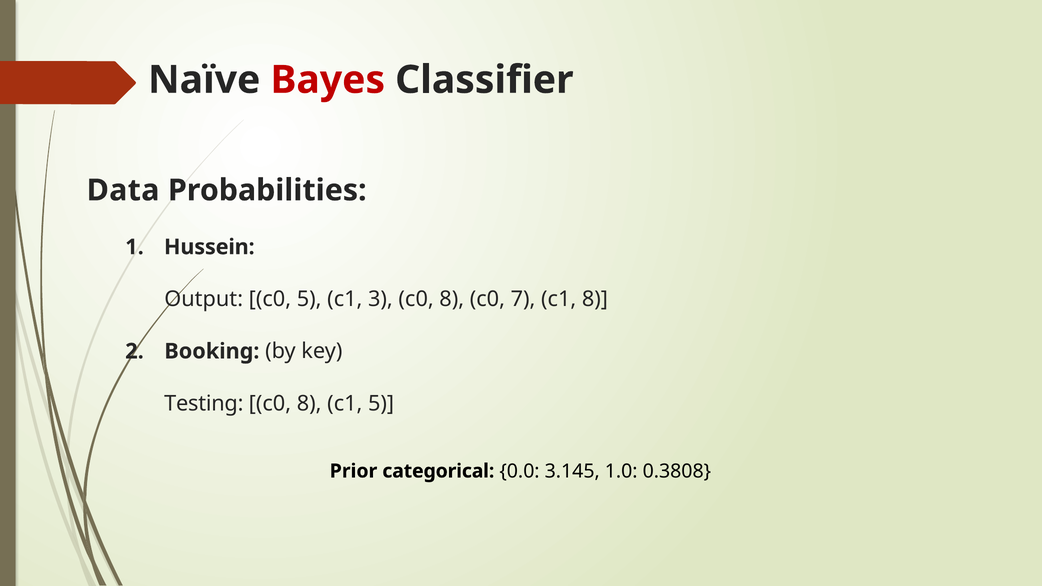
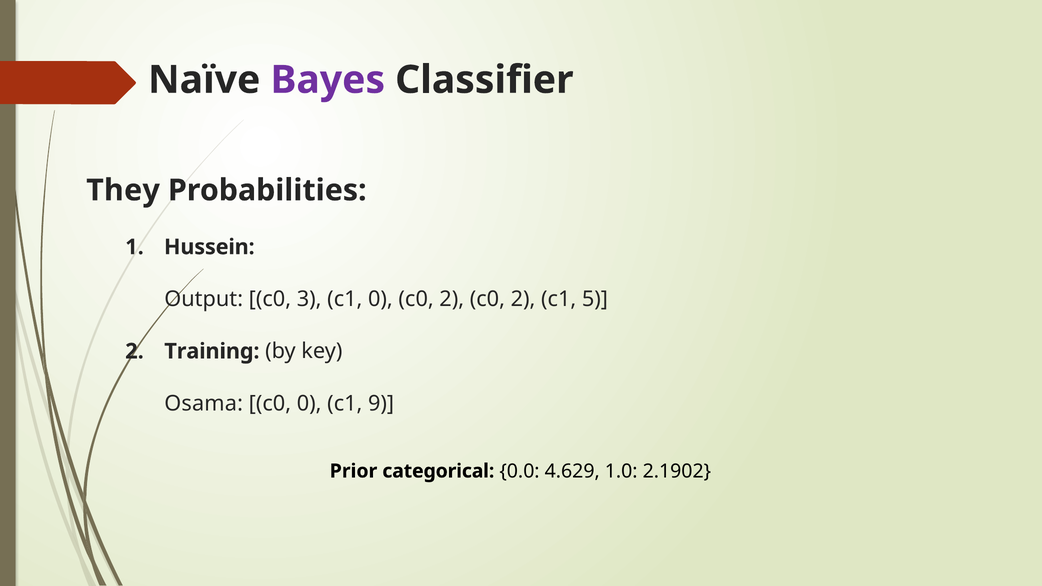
Bayes colour: red -> purple (328, 80)
Data: Data -> They (123, 190)
c0 5: 5 -> 3 (309, 299)
c1 3: 3 -> 0 (380, 299)
8: 8 -> 2 (452, 299)
7: 7 -> 2 (523, 299)
c1 8: 8 -> 5 (595, 299)
Booking: Booking -> Training (212, 351)
Testing: Testing -> Osama (204, 403)
8: 8 -> 0 (309, 403)
c1 5: 5 -> 9 (381, 403)
3.145: 3.145 -> 4.629 (572, 471)
0.3808: 0.3808 -> 2.1902 (677, 471)
